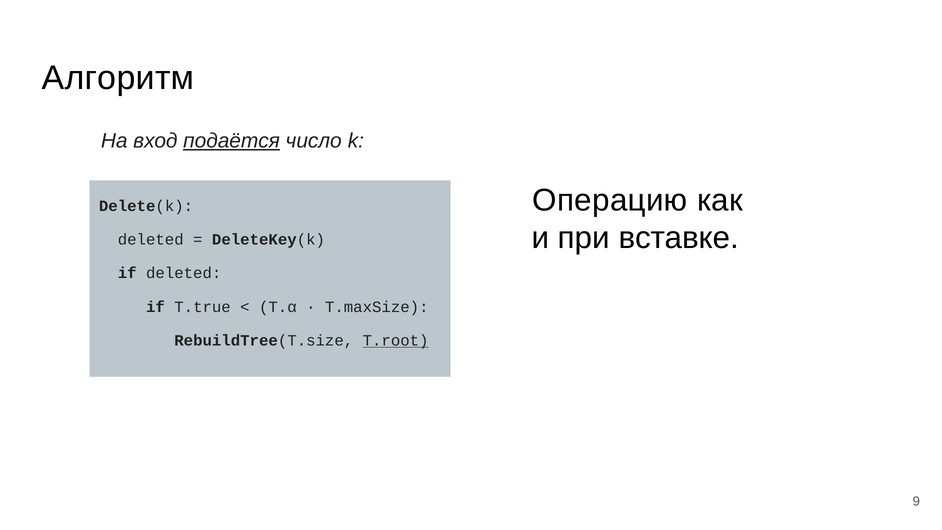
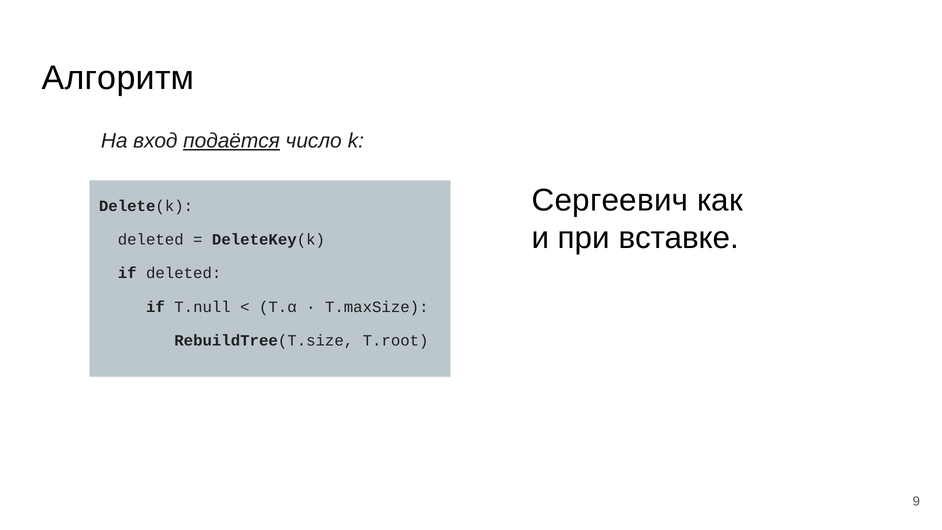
Операцию: Операцию -> Сергеевич (610, 200)
T.true: T.true -> T.null (203, 307)
T.root underline: present -> none (396, 340)
